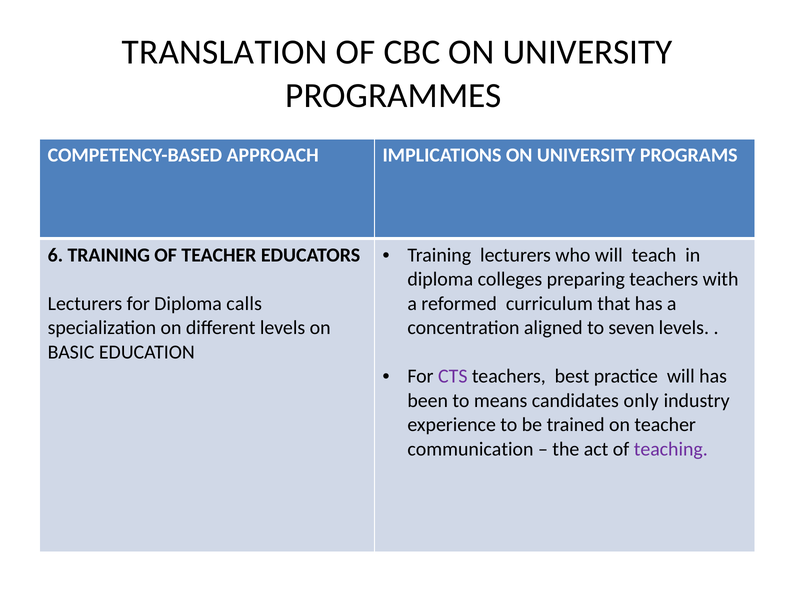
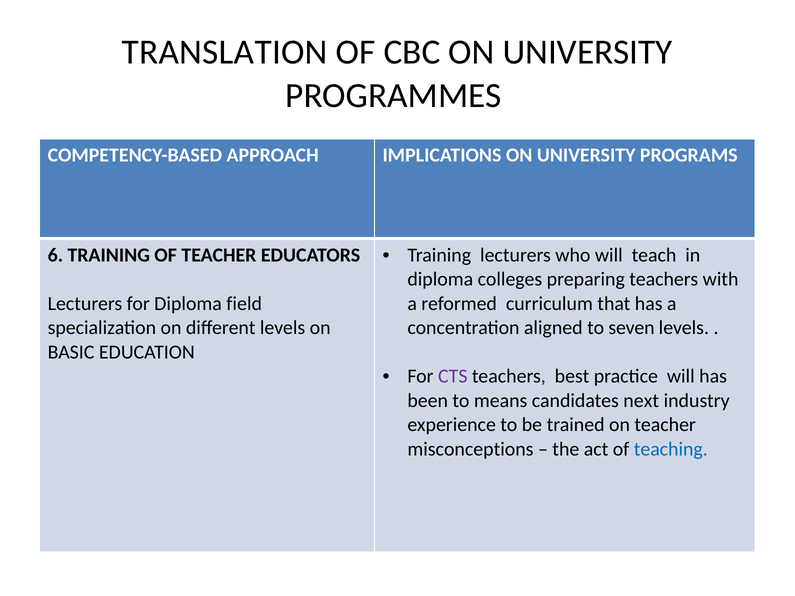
calls: calls -> field (244, 304)
only: only -> next (641, 401)
communication: communication -> misconceptions (470, 449)
teaching colour: purple -> blue (671, 449)
